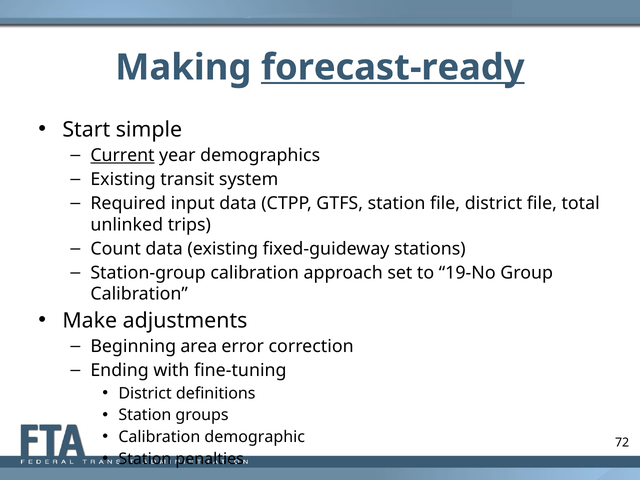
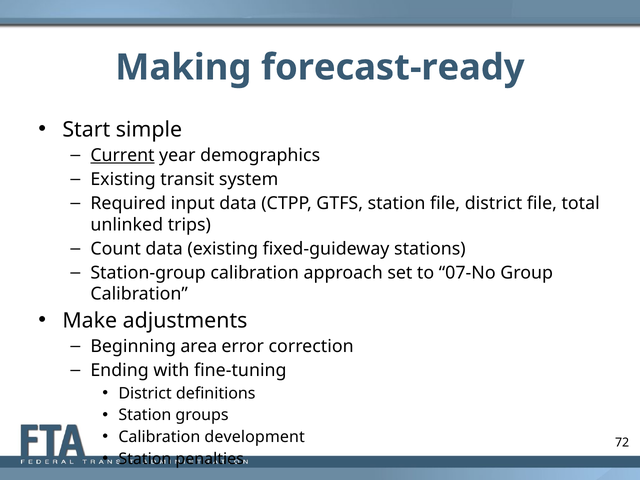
forecast-ready underline: present -> none (393, 67)
19-No: 19-No -> 07-No (467, 273)
demographic: demographic -> development (255, 437)
